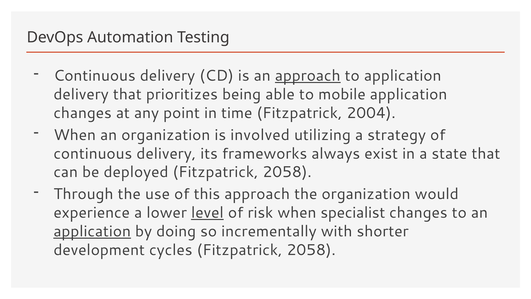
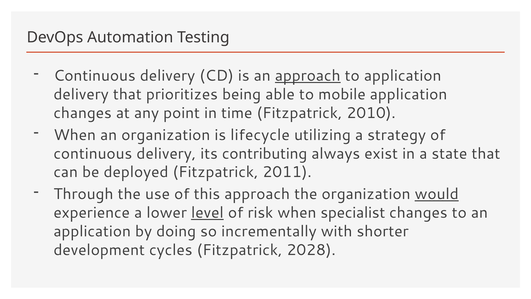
2004: 2004 -> 2010 (371, 113)
involved: involved -> lifecycle (260, 135)
frameworks: frameworks -> contributing (265, 153)
deployed Fitzpatrick 2058: 2058 -> 2011 (287, 172)
would underline: none -> present (437, 194)
application underline: present -> none (92, 231)
cycles Fitzpatrick 2058: 2058 -> 2028 (311, 250)
